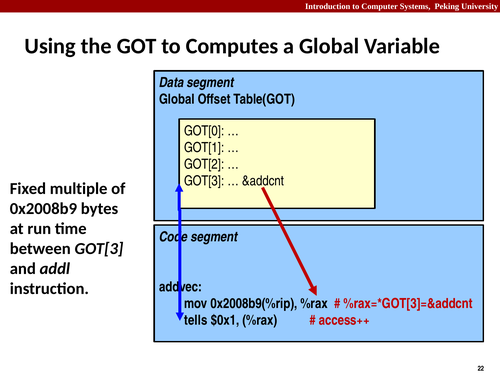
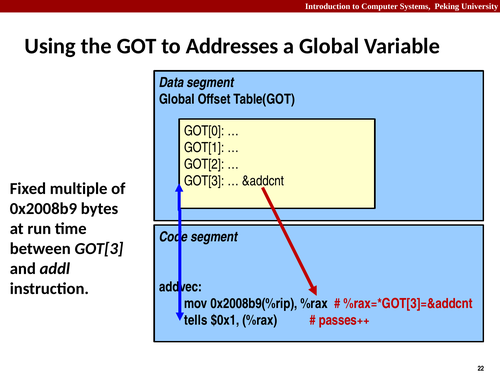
Computes: Computes -> Addresses (232, 46)
access++: access++ -> passes++ (344, 320)
